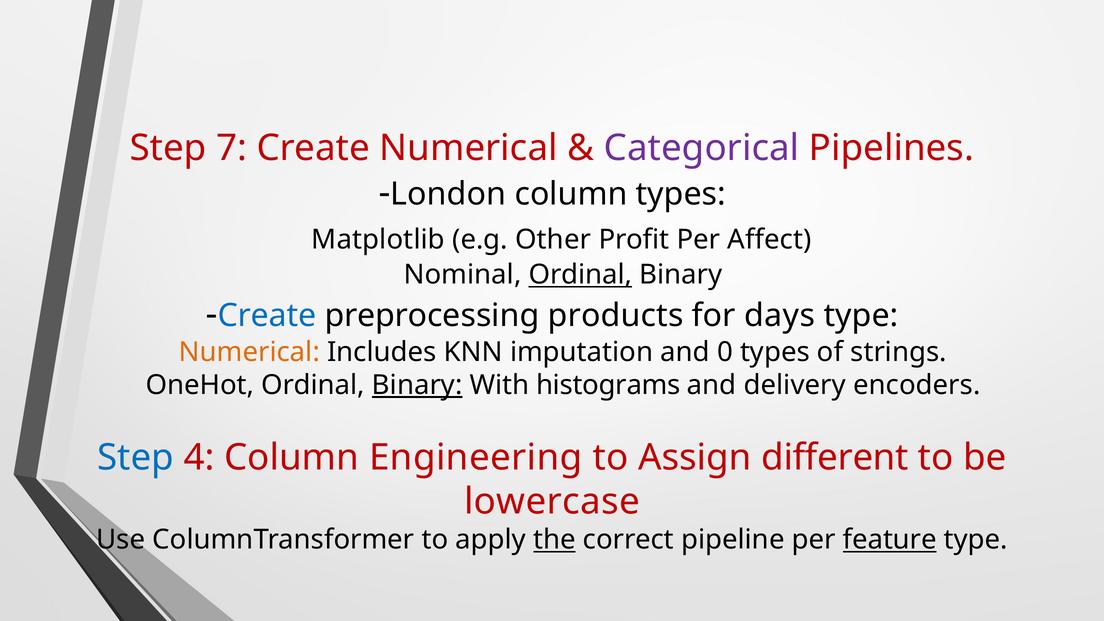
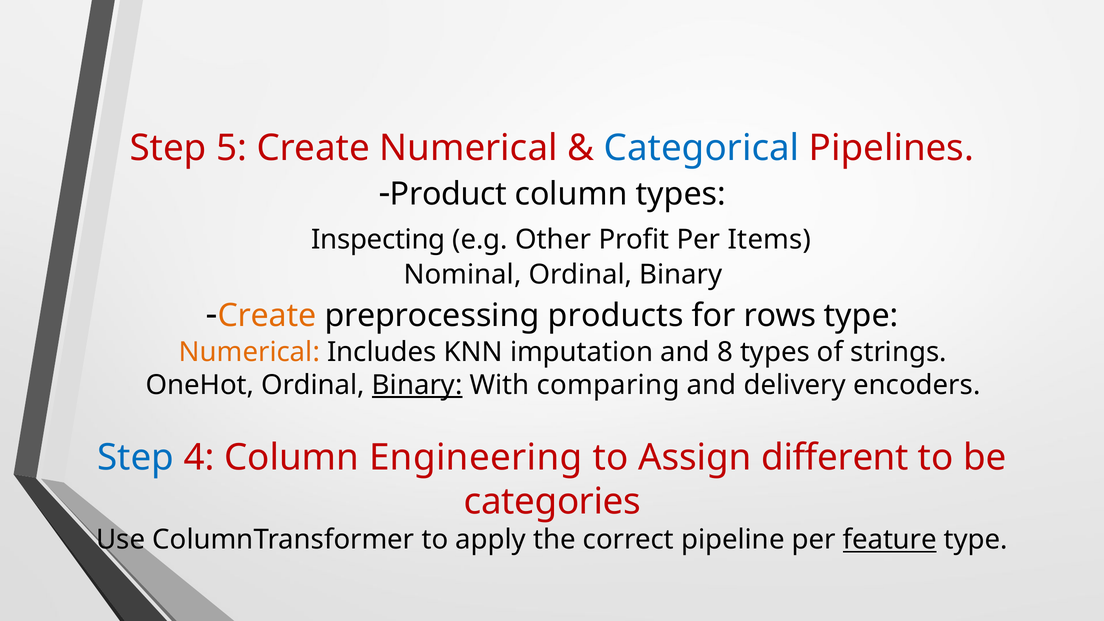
7: 7 -> 5 (232, 148)
Categorical colour: purple -> blue (702, 148)
London: London -> Product (448, 194)
Matplotlib: Matplotlib -> Inspecting (378, 240)
Affect: Affect -> Items (769, 240)
Ordinal underline: present -> none (580, 275)
Create colour: blue -> orange (267, 316)
days: days -> rows (780, 316)
0: 0 -> 8 (725, 352)
histograms: histograms -> comparing (608, 385)
lowercase: lowercase -> categories (552, 502)
the underline: present -> none (555, 540)
